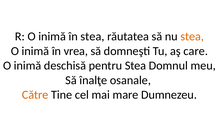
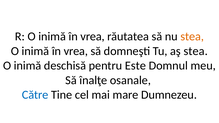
stea: stea -> vrea (93, 37)
aş care: care -> stea (196, 51)
pentru Stea: Stea -> Este (135, 66)
Către colour: orange -> blue (35, 95)
